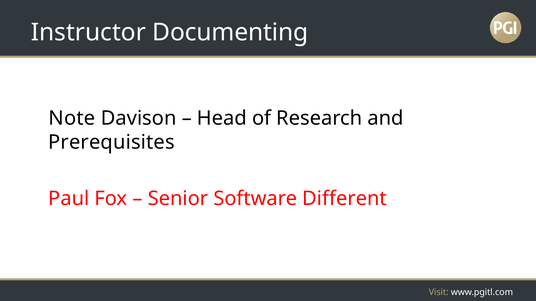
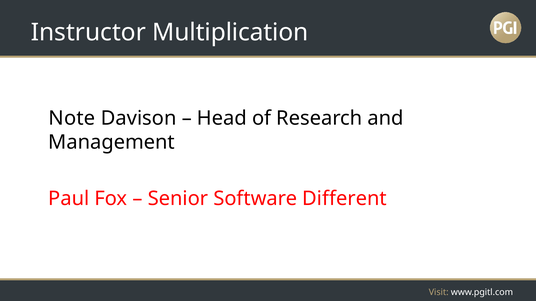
Documenting: Documenting -> Multiplication (230, 32)
Prerequisites: Prerequisites -> Management (112, 143)
